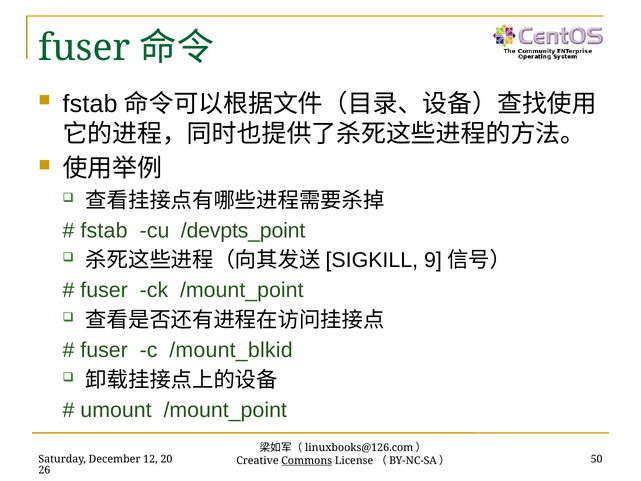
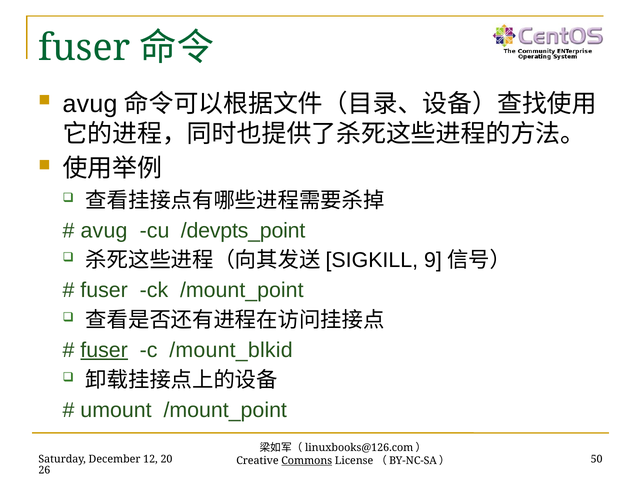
fstab: fstab -> avug (90, 104)
fstab: fstab -> avug (104, 230)
fuser underline: none -> present (104, 350)
